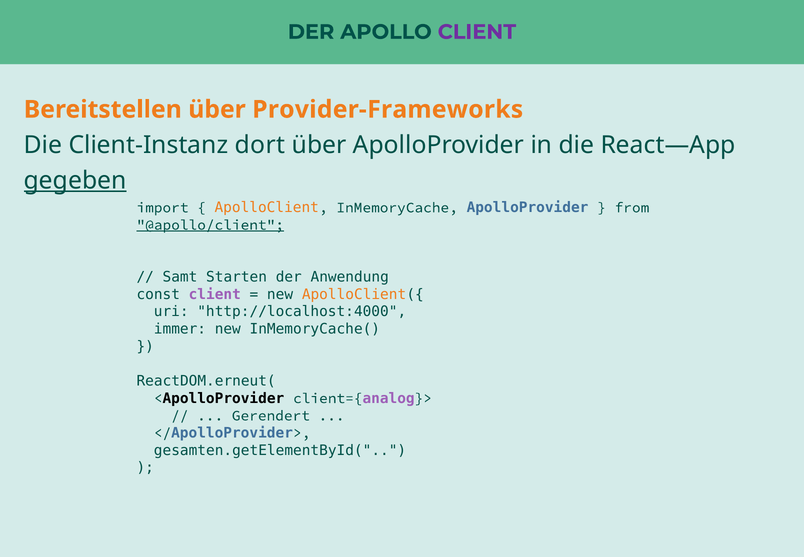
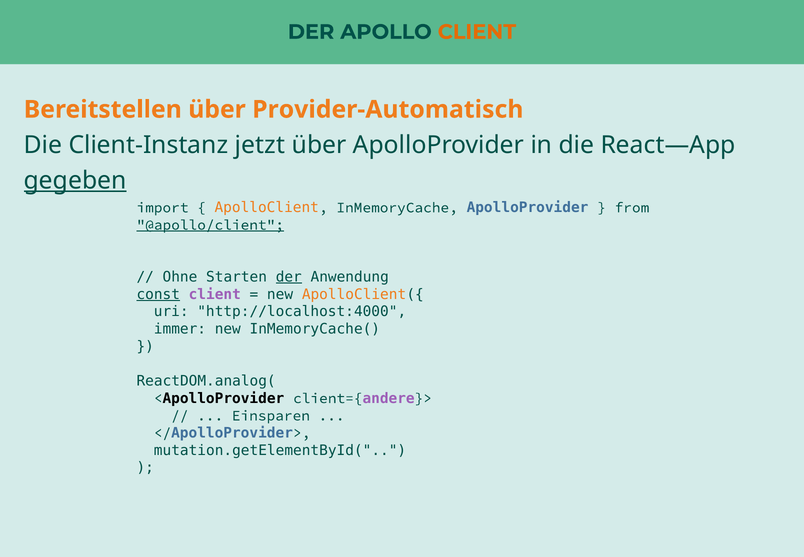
CLIENT colour: purple -> orange (477, 32)
Provider-Frameworks: Provider-Frameworks -> Provider-Automatisch (388, 109)
dort: dort -> jetzt (260, 145)
Samt: Samt -> Ohne (180, 277)
der underline: none -> present (289, 277)
const underline: none -> present (158, 294)
ReactDOM.erneut(: ReactDOM.erneut( -> ReactDOM.analog( (206, 381)
analog: analog -> andere (389, 398)
Gerendert: Gerendert -> Einsparen (271, 415)
gesamten.getElementById(: gesamten.getElementById( -> mutation.getElementById( (280, 450)
